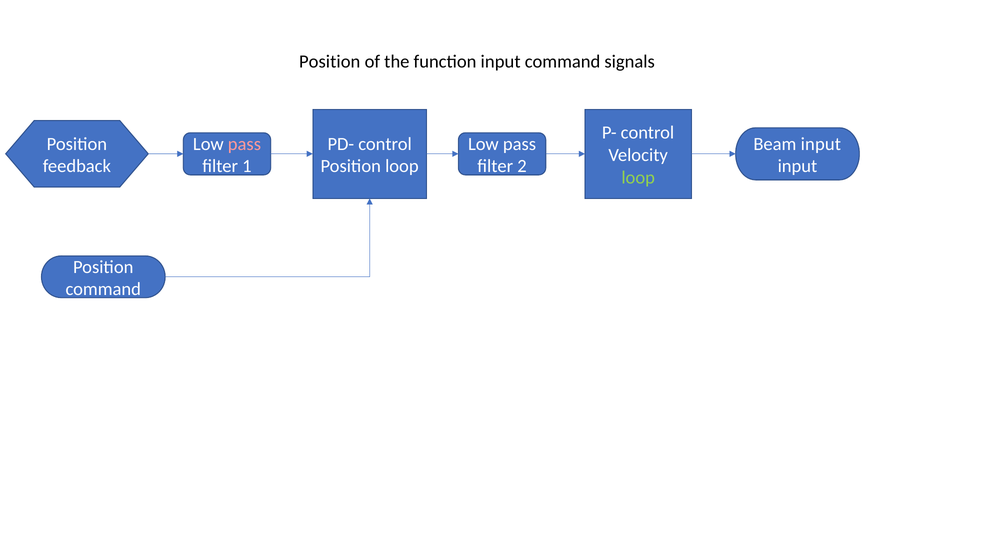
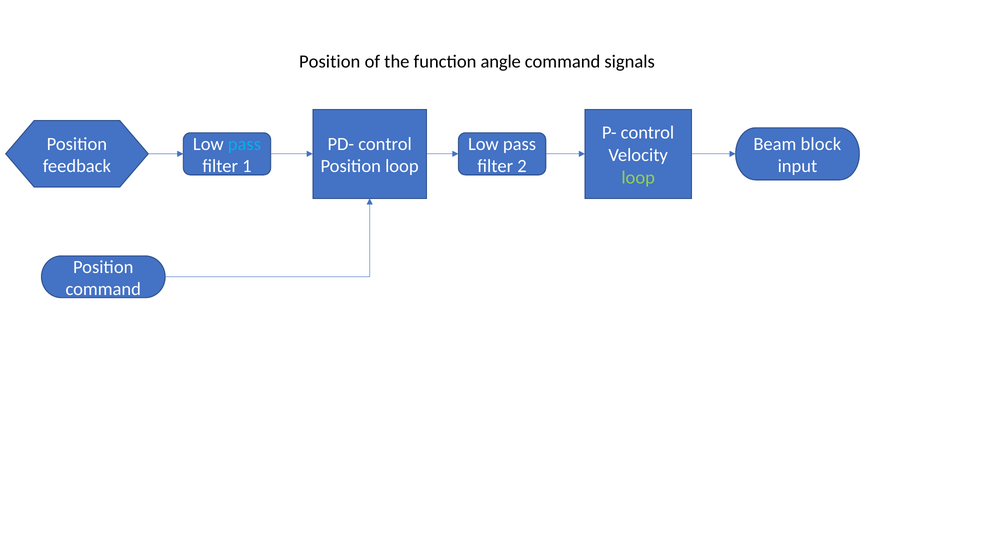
function input: input -> angle (501, 61)
pass colour: pink -> light blue (244, 144)
Beam input: input -> block (821, 144)
